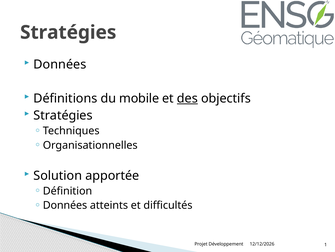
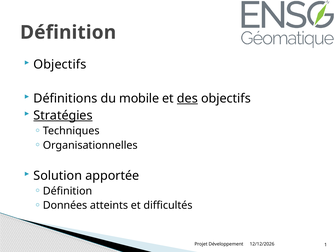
Stratégies: Stratégies -> Définition (68, 32)
Données: Données -> Objectifs (60, 64)
Stratégies underline: none -> present (63, 115)
